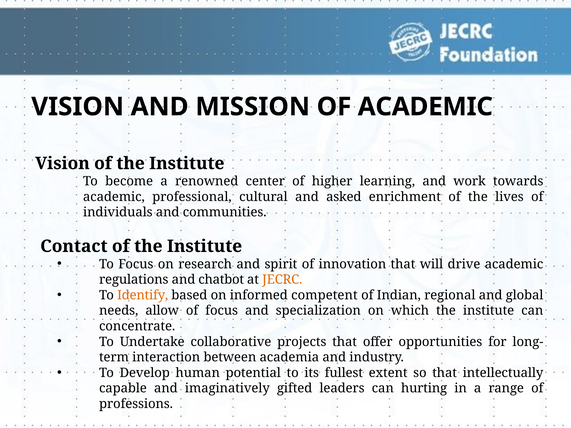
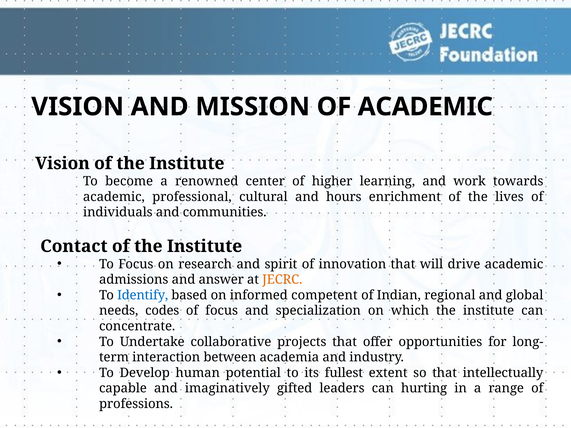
asked: asked -> hours (344, 197)
regulations: regulations -> admissions (134, 280)
chatbot: chatbot -> answer (221, 280)
Identify colour: orange -> blue (143, 295)
allow: allow -> codes (162, 311)
